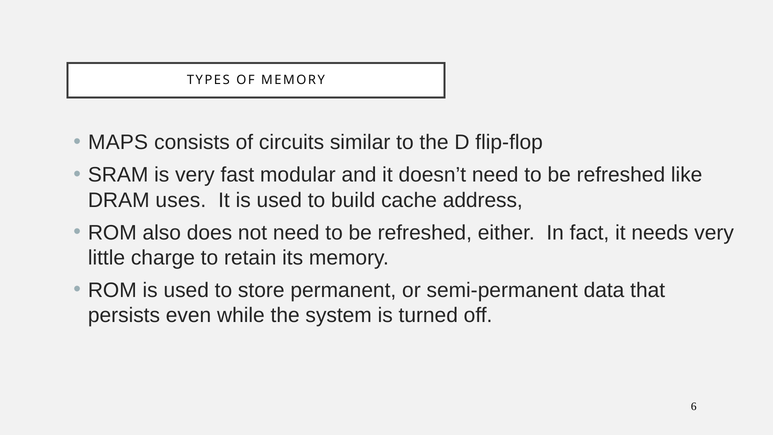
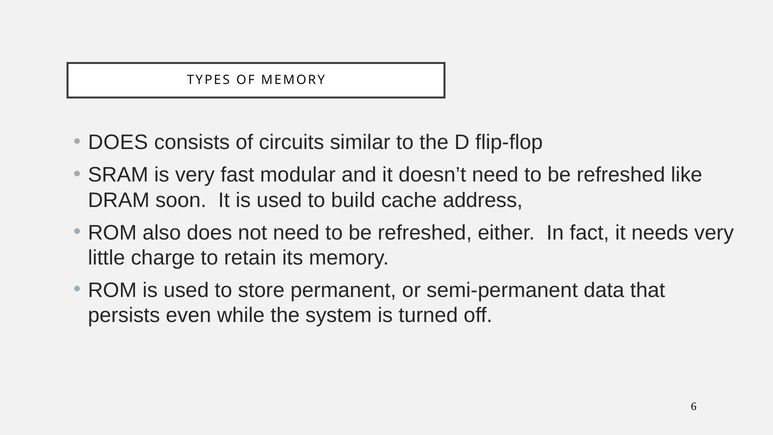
MAPS: MAPS -> DOES (118, 143)
uses: uses -> soon (181, 200)
